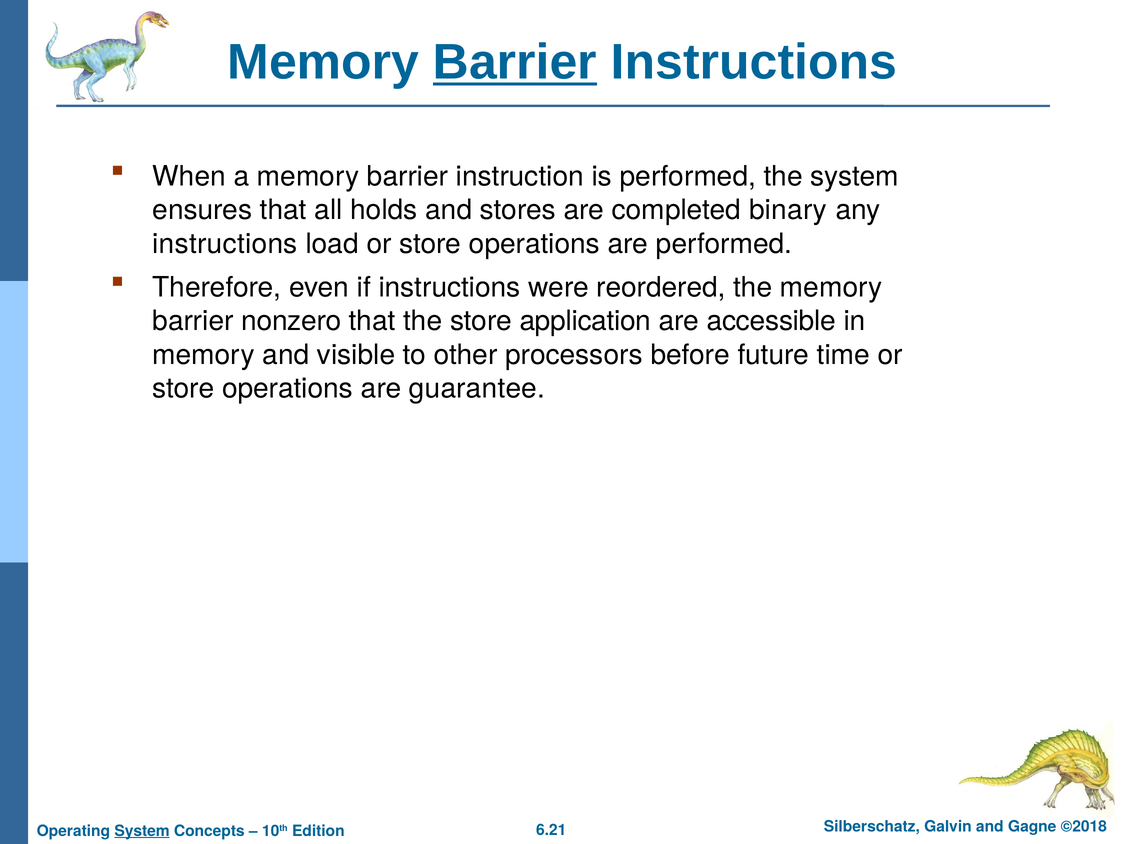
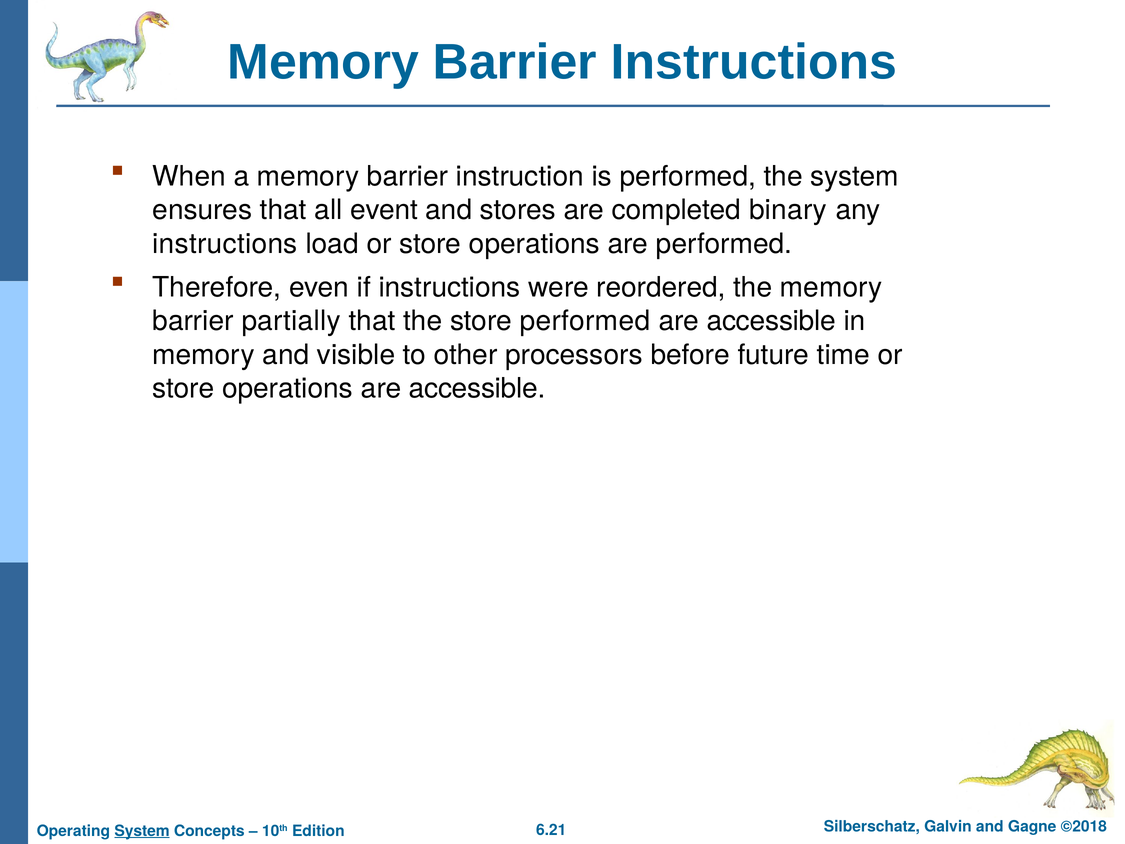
Barrier underline: present -> none (515, 62)
holds: holds -> event (384, 210)
nonzero: nonzero -> partially (291, 321)
store application: application -> performed (585, 321)
operations are guarantee: guarantee -> accessible (477, 389)
